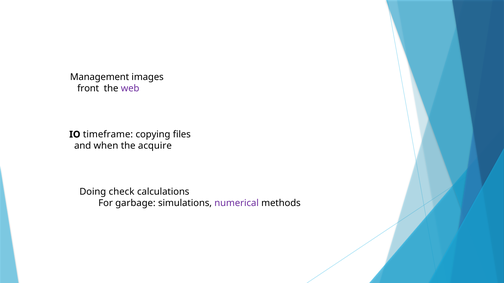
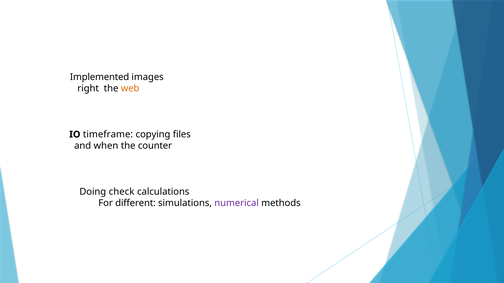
Management: Management -> Implemented (100, 77)
front: front -> right (88, 89)
web colour: purple -> orange (130, 89)
acquire: acquire -> counter (155, 146)
garbage: garbage -> different (136, 203)
